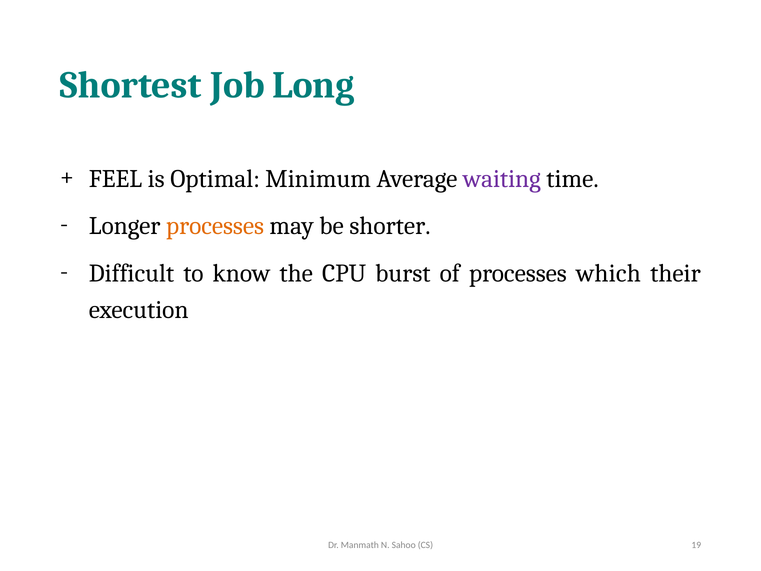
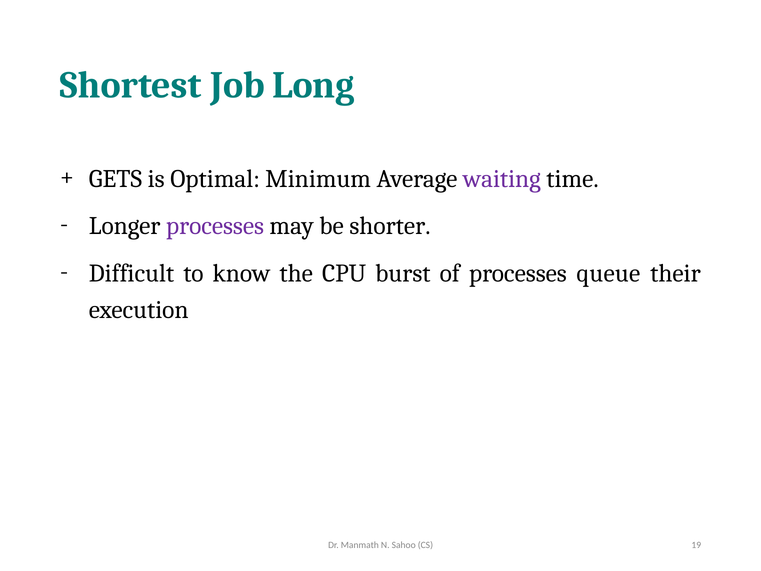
FEEL: FEEL -> GETS (115, 179)
processes colour: orange -> purple (215, 226)
which: which -> queue (608, 273)
